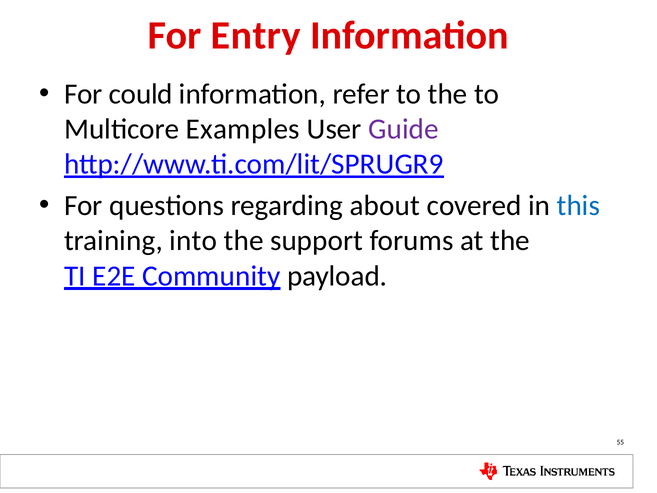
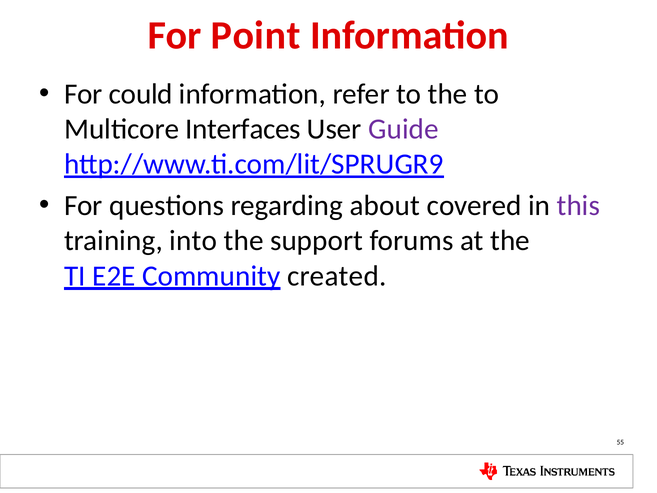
Entry: Entry -> Point (256, 36)
Examples: Examples -> Interfaces (243, 129)
this colour: blue -> purple (578, 206)
payload: payload -> created (337, 276)
